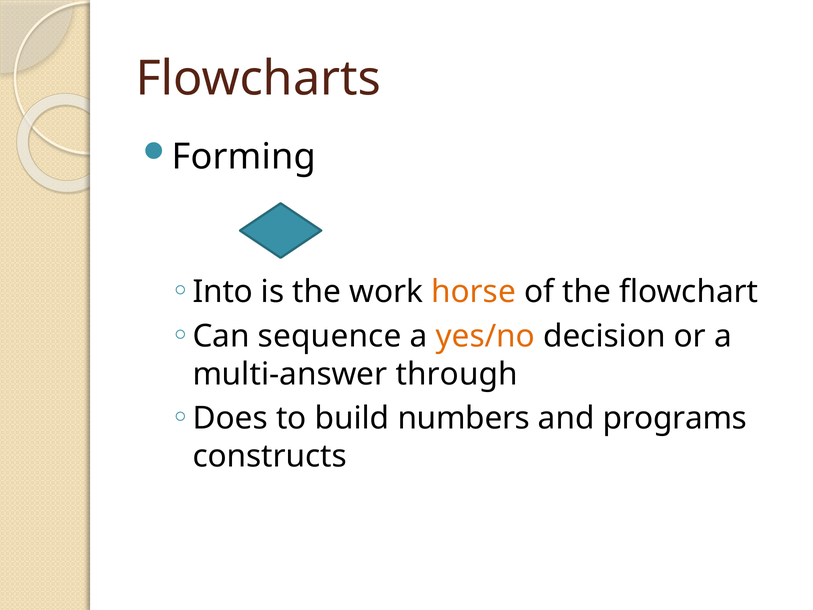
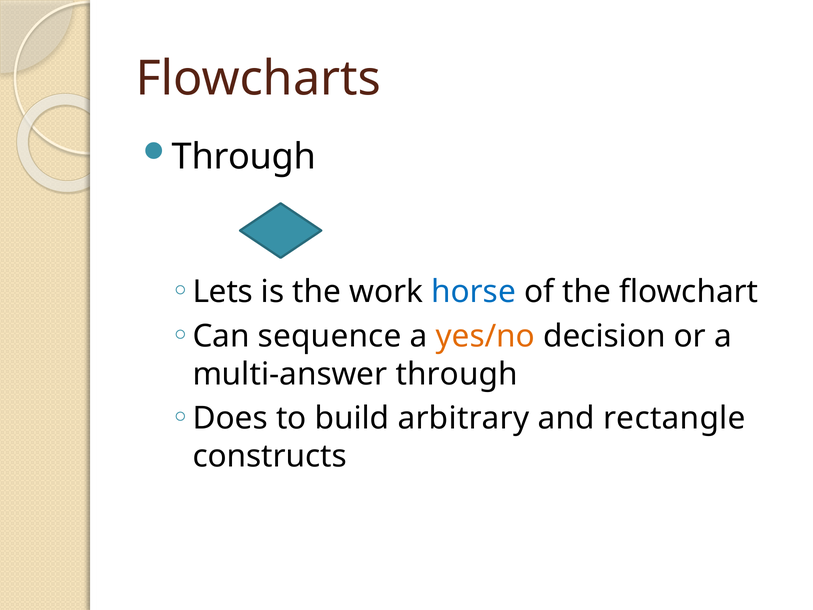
Forming: Forming -> Through (244, 157)
Into: Into -> Lets (223, 292)
horse colour: orange -> blue (474, 292)
numbers: numbers -> arbitrary (464, 418)
programs: programs -> rectangle (674, 418)
